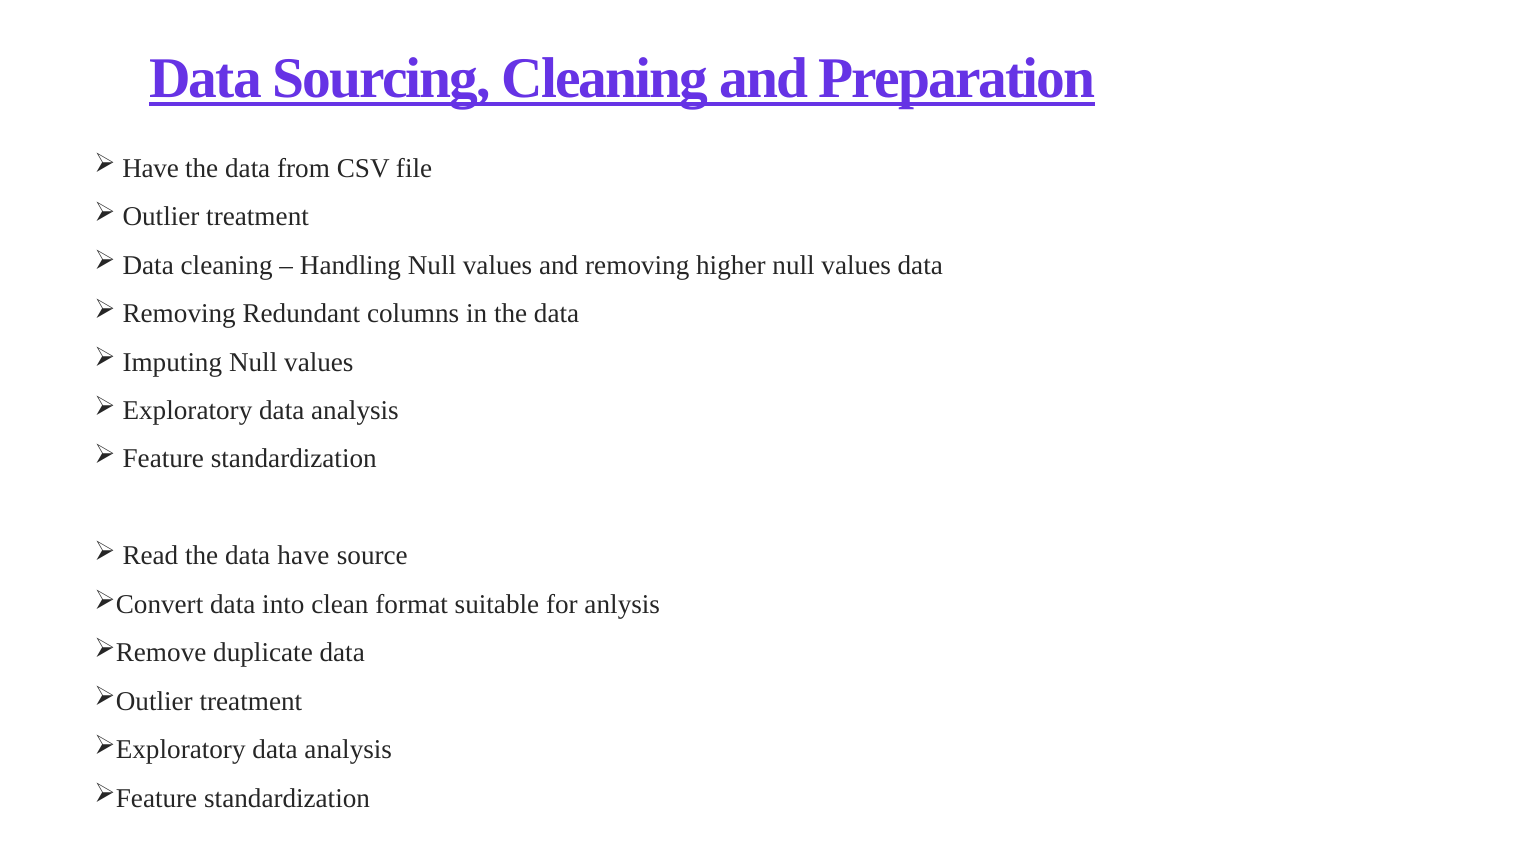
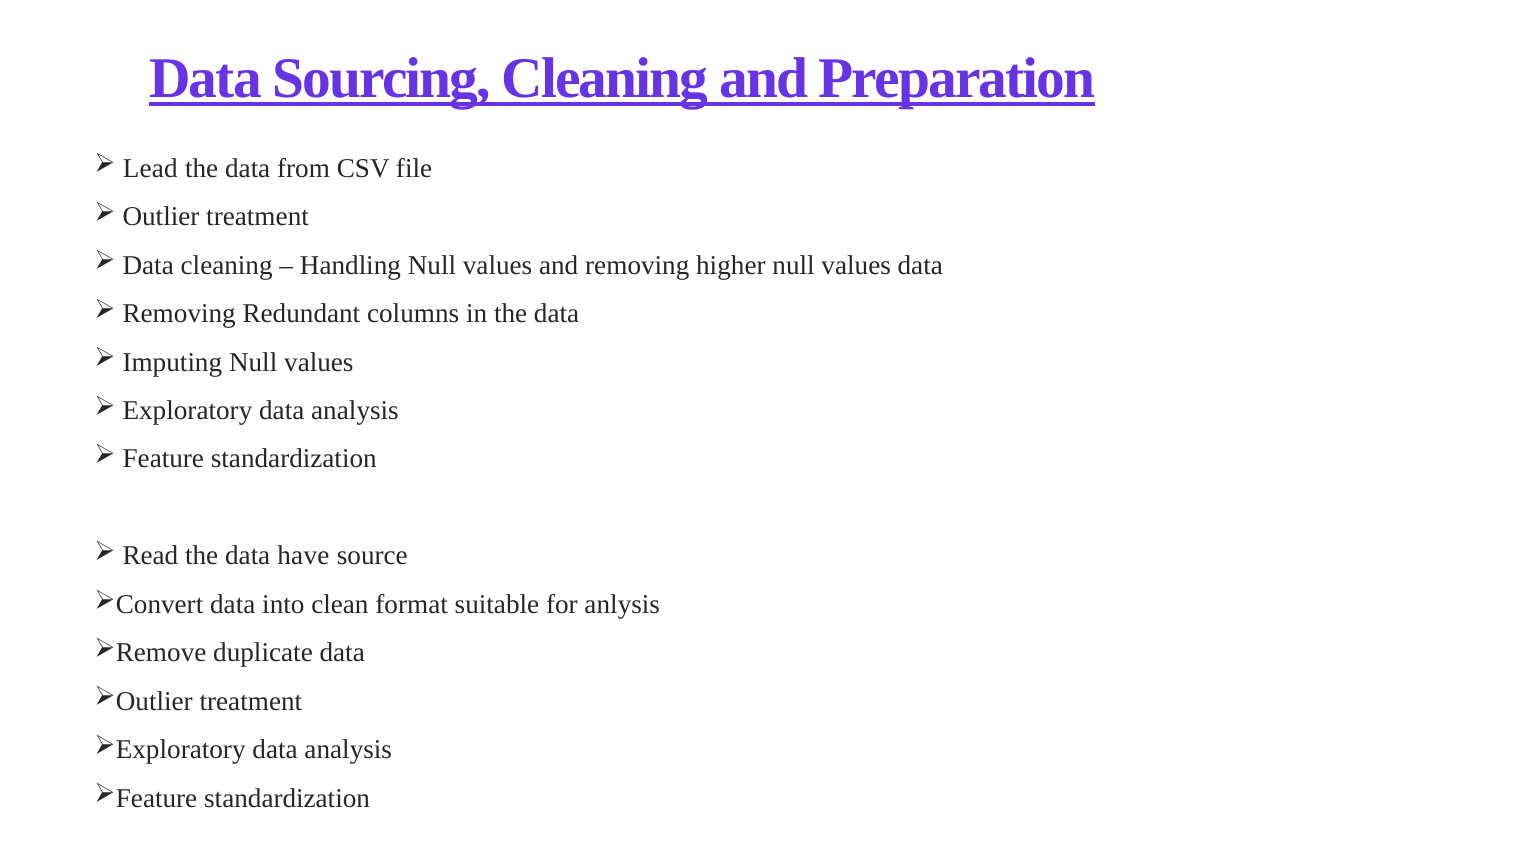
Have: Have -> Lead (150, 168)
